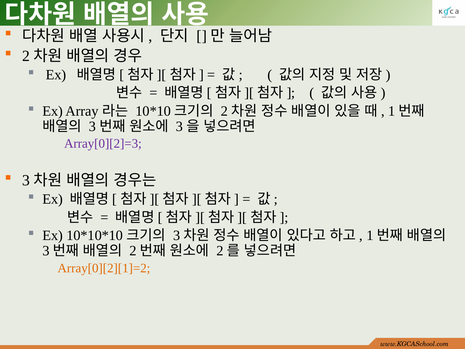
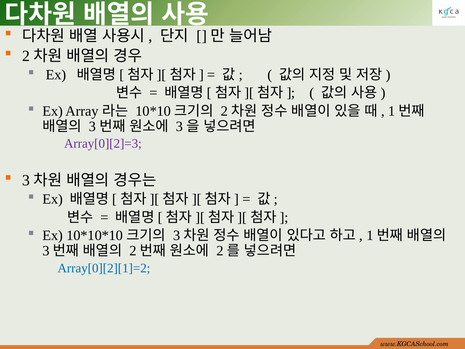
Array[0][2][1]=2 colour: orange -> blue (104, 268)
